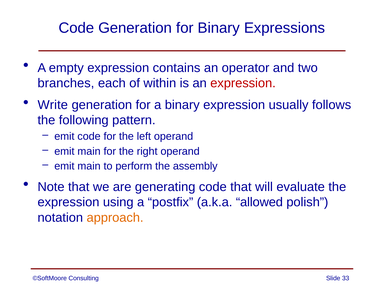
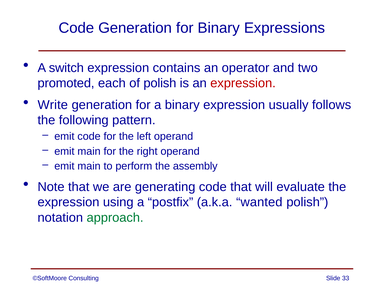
empty: empty -> switch (66, 68)
branches: branches -> promoted (66, 83)
of within: within -> polish (160, 83)
allowed: allowed -> wanted (259, 202)
approach colour: orange -> green (115, 218)
